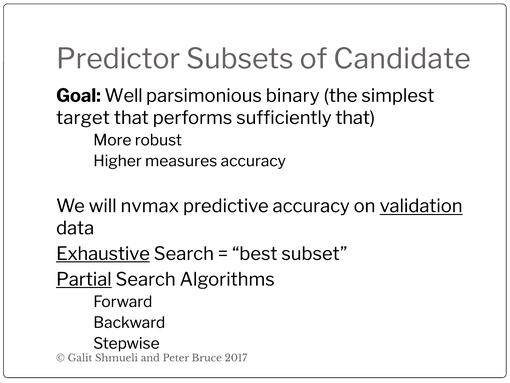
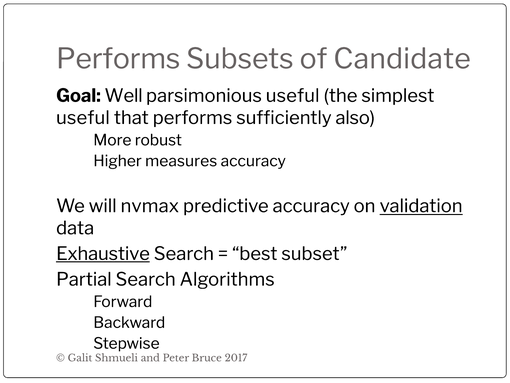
Predictor: Predictor -> Performs (118, 59)
parsimonious binary: binary -> useful (293, 96)
target: target -> useful (83, 118)
sufficiently that: that -> also (355, 118)
Partial underline: present -> none (84, 279)
